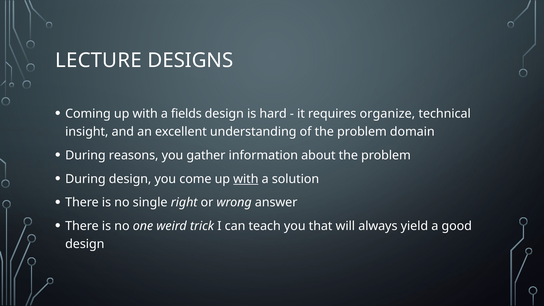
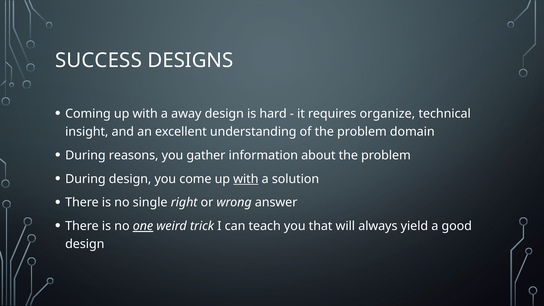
LECTURE: LECTURE -> SUCCESS (98, 60)
fields: fields -> away (186, 114)
one underline: none -> present (143, 226)
